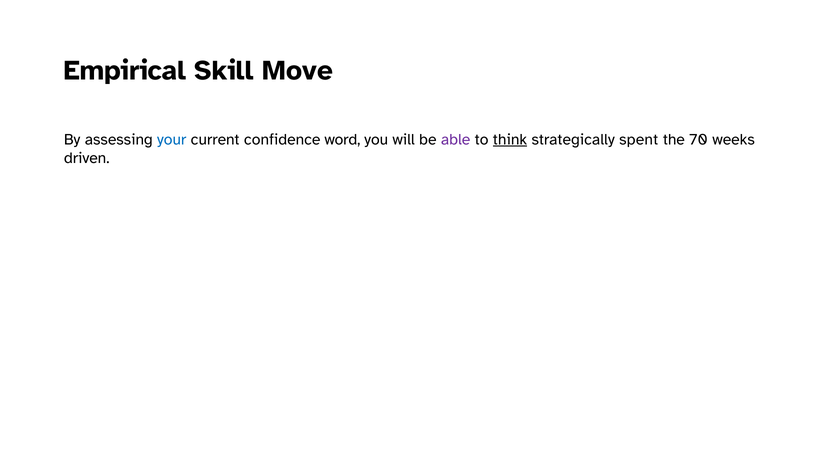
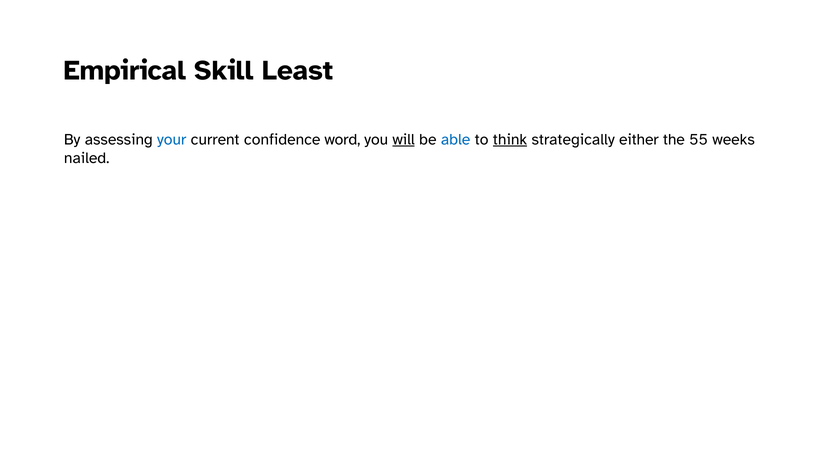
Move: Move -> Least (298, 71)
will underline: none -> present (404, 139)
able colour: purple -> blue (456, 139)
spent: spent -> either (639, 139)
70: 70 -> 55 (699, 139)
driven: driven -> nailed (87, 158)
